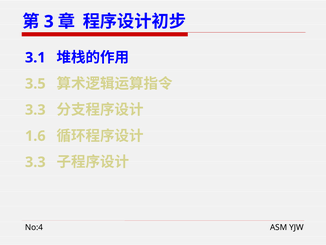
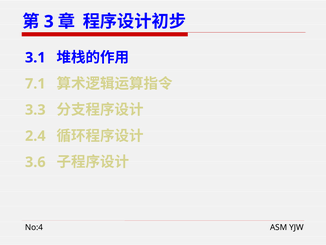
3.5: 3.5 -> 7.1 (35, 84)
1.6: 1.6 -> 2.4 (35, 136)
3.3: 3.3 -> 3.6 (35, 162)
